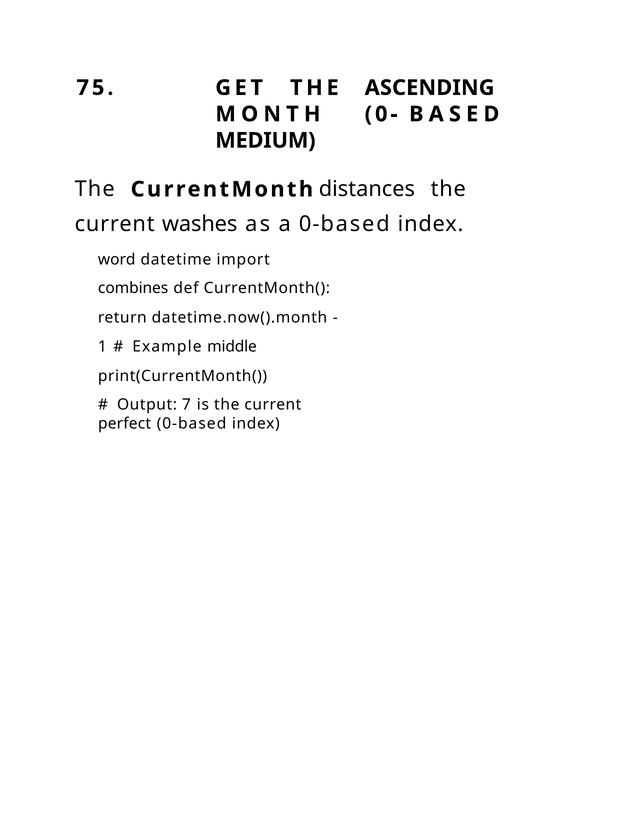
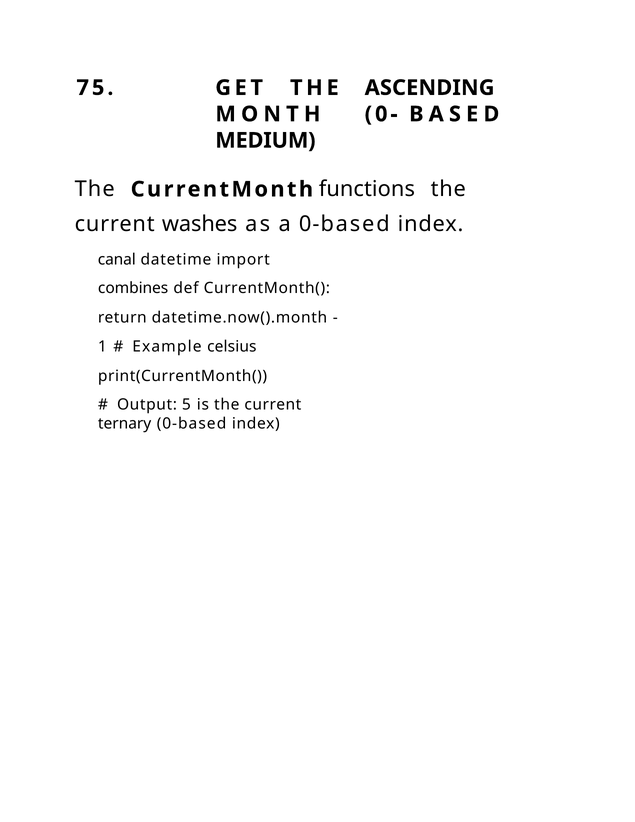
distances: distances -> functions (367, 189)
word: word -> canal (117, 259)
middle: middle -> celsius (232, 347)
7: 7 -> 5 (186, 405)
perfect: perfect -> ternary (125, 423)
